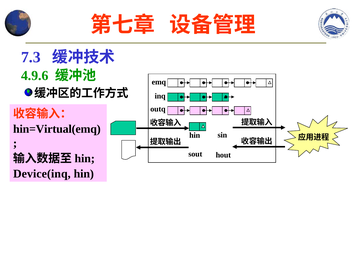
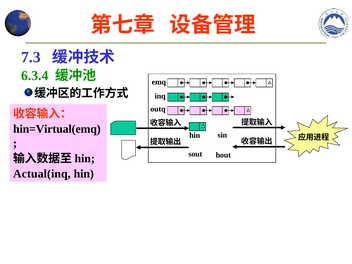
4.9.6: 4.9.6 -> 6.3.4 (35, 76)
Device(inq: Device(inq -> Actual(inq (42, 174)
